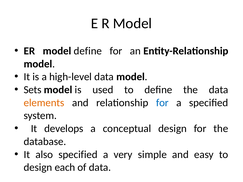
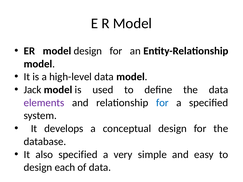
model define: define -> design (88, 51)
Sets: Sets -> Jack (33, 90)
elements colour: orange -> purple (44, 103)
